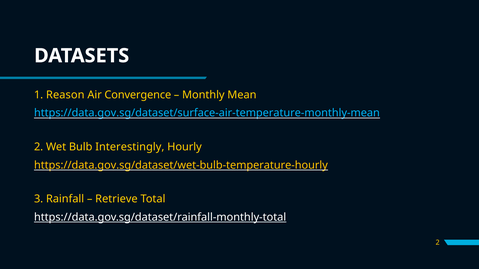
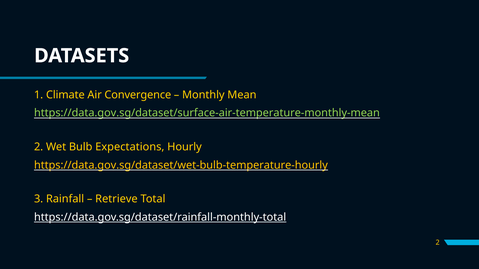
Reason: Reason -> Climate (65, 95)
https://data.gov.sg/dataset/surface-air-temperature-monthly-mean colour: light blue -> light green (207, 113)
Interestingly: Interestingly -> Expectations (130, 147)
